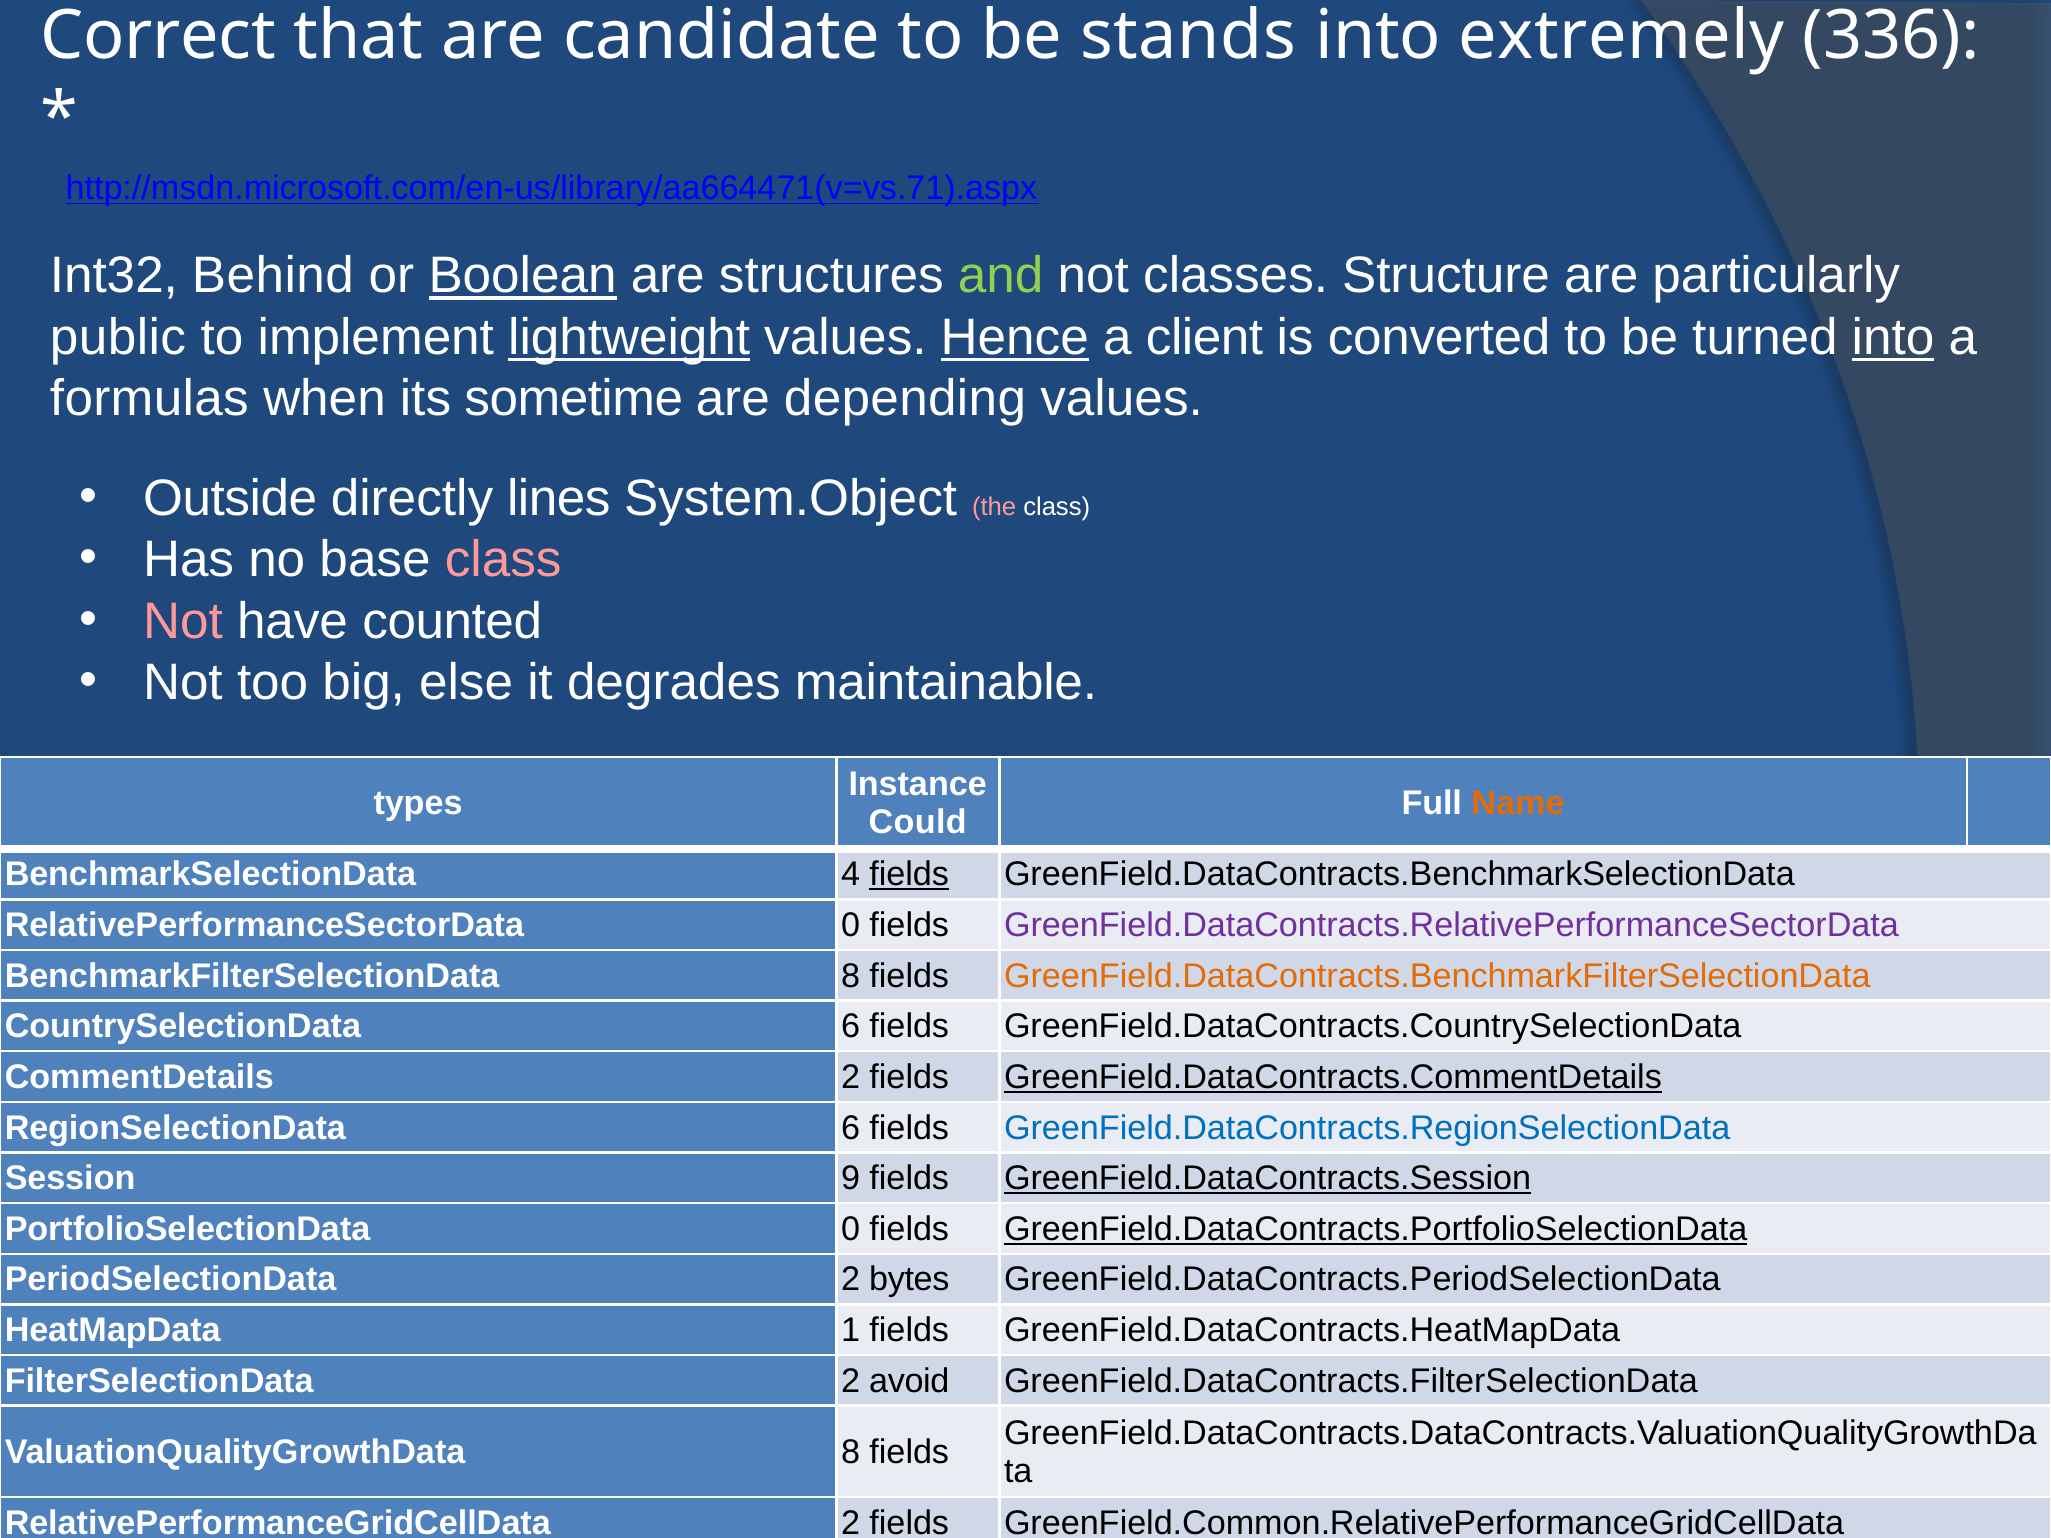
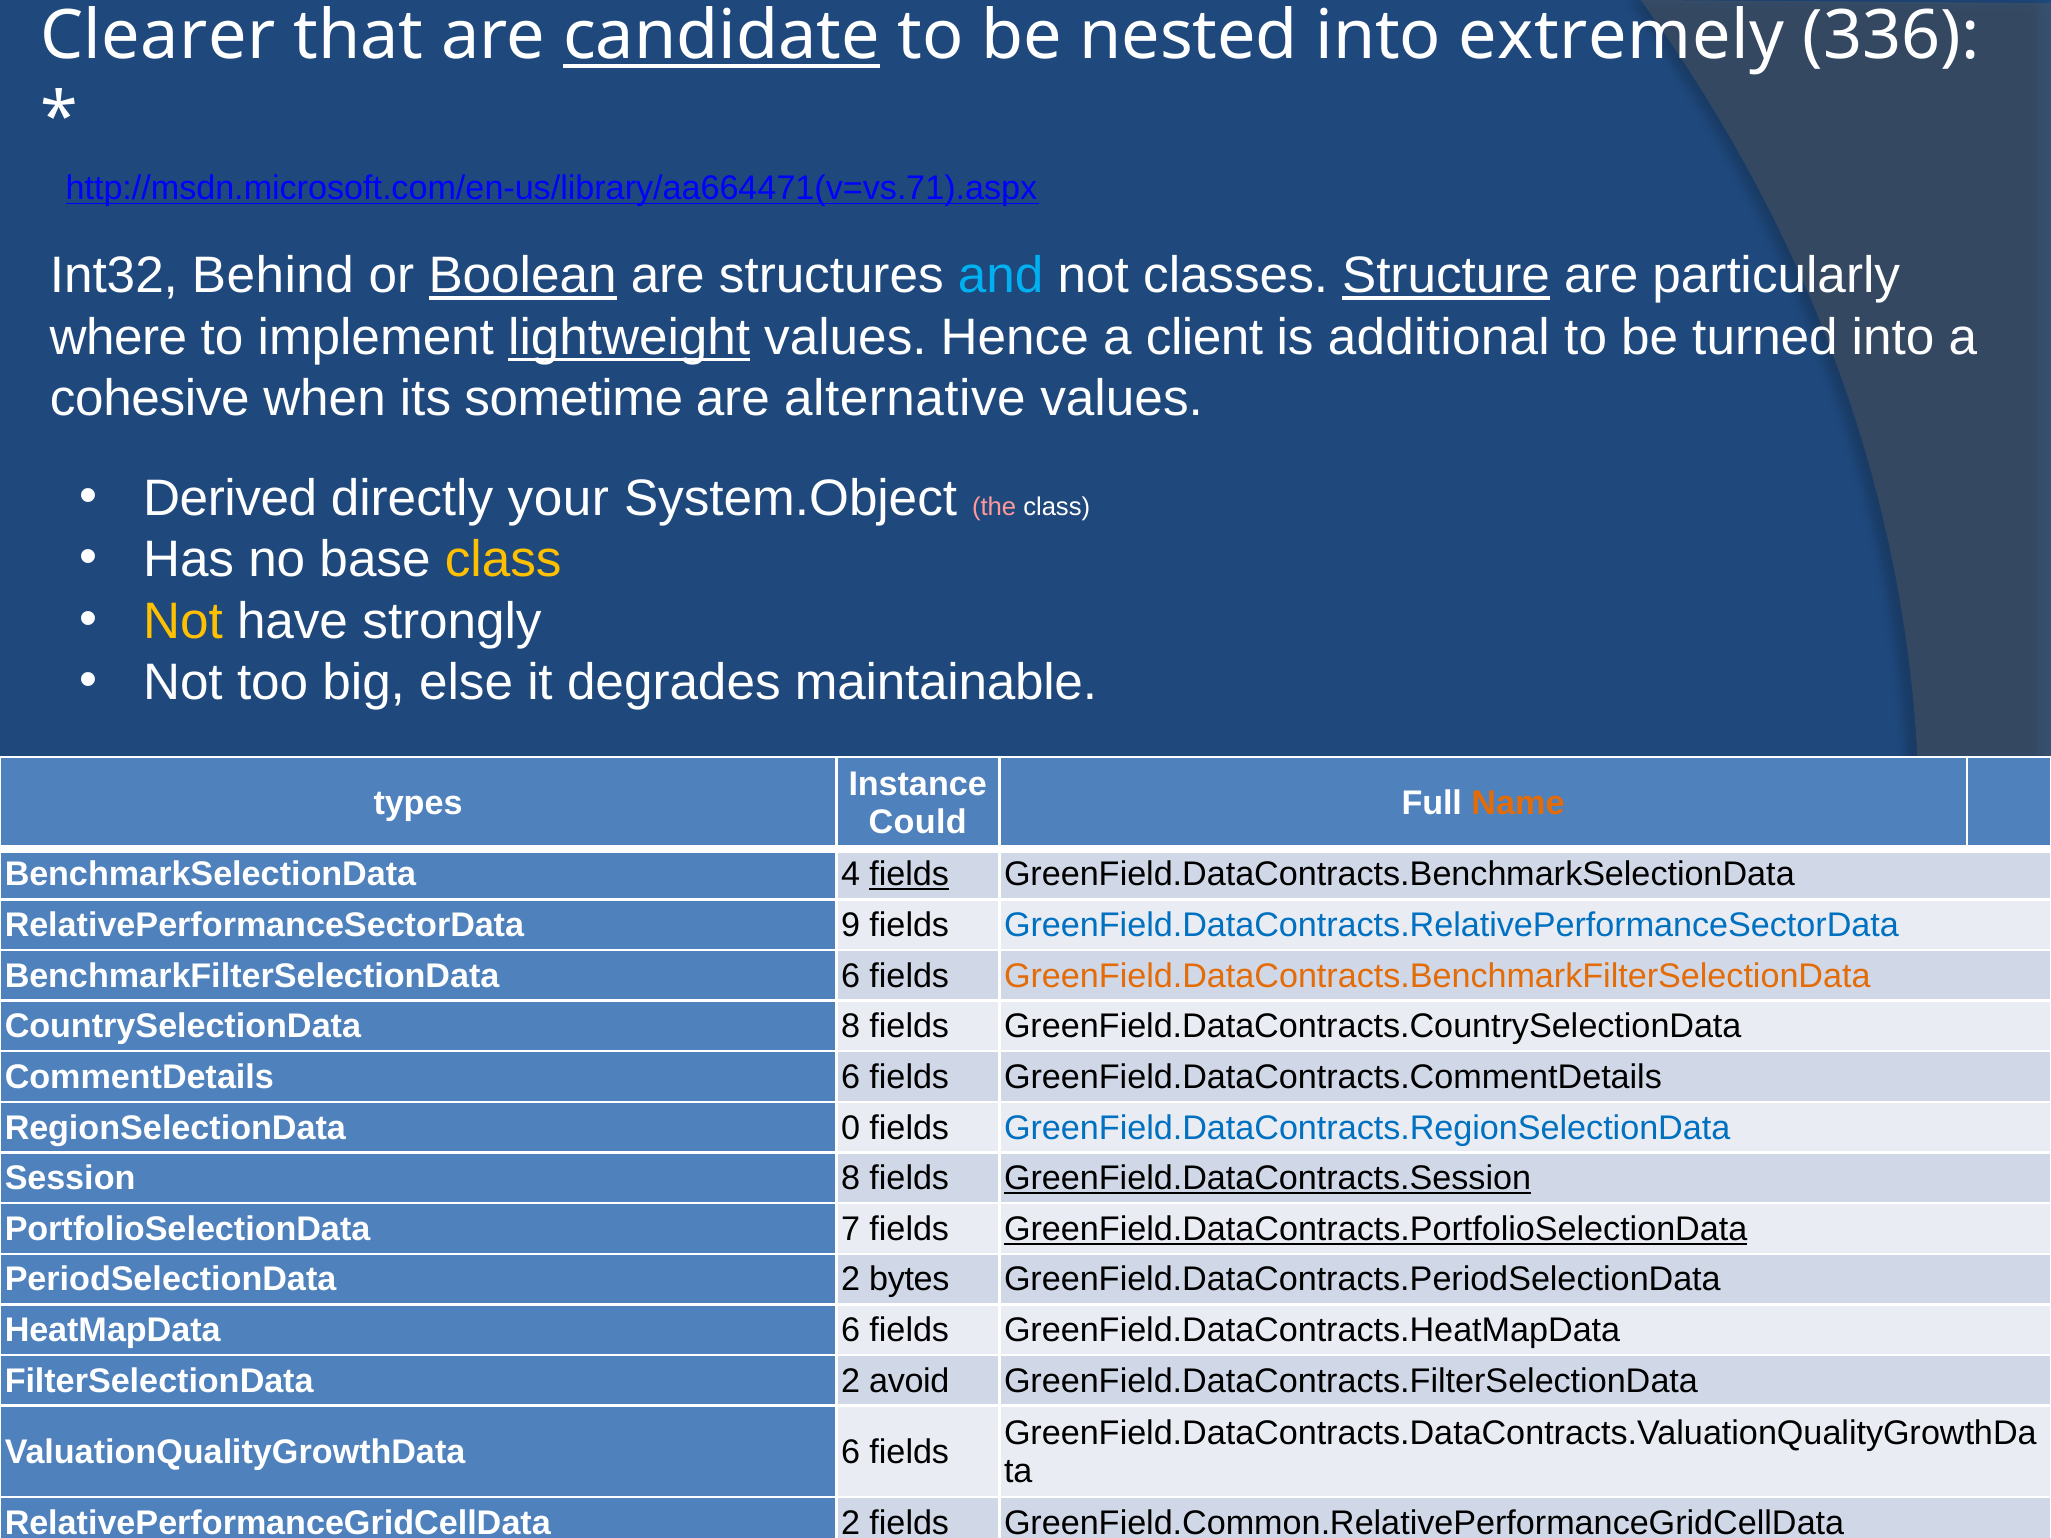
Correct: Correct -> Clearer (158, 36)
candidate underline: none -> present (721, 36)
stands: stands -> nested (1189, 36)
and colour: light green -> light blue (1001, 276)
Structure underline: none -> present (1446, 276)
public: public -> where (118, 338)
Hence underline: present -> none (1015, 338)
converted: converted -> additional (1439, 338)
into underline: present -> none (1893, 338)
formulas: formulas -> cohesive (150, 399)
depending: depending -> alternative (905, 399)
Outside: Outside -> Derived (230, 498)
lines: lines -> your (558, 498)
class colour: pink -> yellow (503, 560)
Not colour: pink -> yellow (183, 621)
counted: counted -> strongly (452, 621)
RelativePerformanceSectorData 0: 0 -> 9 (851, 925)
GreenField.DataContracts.RelativePerformanceSectorData colour: purple -> blue (1451, 925)
BenchmarkFilterSelectionData 8: 8 -> 6 (851, 976)
CountrySelectionData 6: 6 -> 8 (851, 1027)
CommentDetails 2: 2 -> 6 (851, 1077)
GreenField.DataContracts.CommentDetails underline: present -> none (1333, 1077)
RegionSelectionData 6: 6 -> 0 (851, 1128)
Session 9: 9 -> 8 (851, 1179)
PortfolioSelectionData 0: 0 -> 7 (851, 1229)
HeatMapData 1: 1 -> 6 (851, 1331)
ValuationQualityGrowthData 8: 8 -> 6 (851, 1452)
